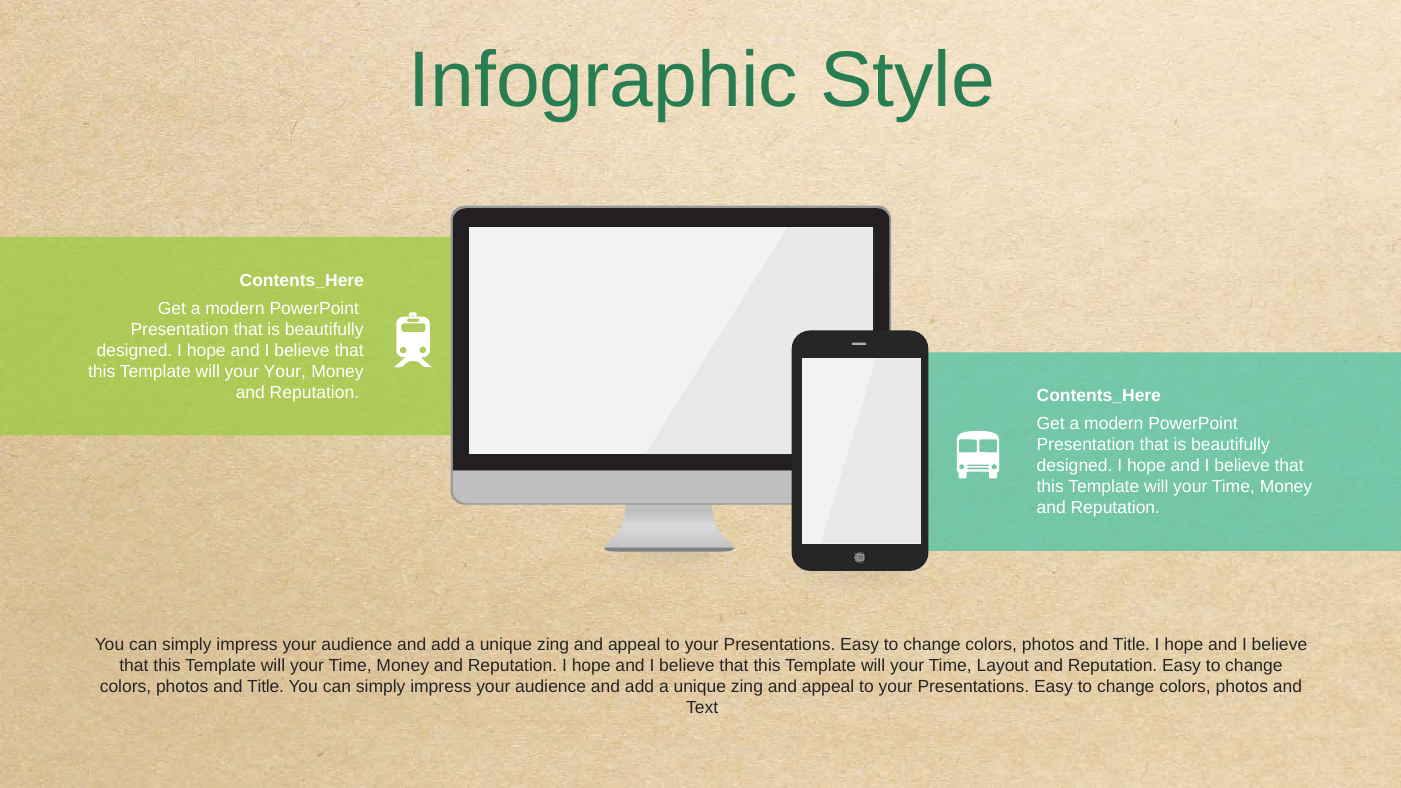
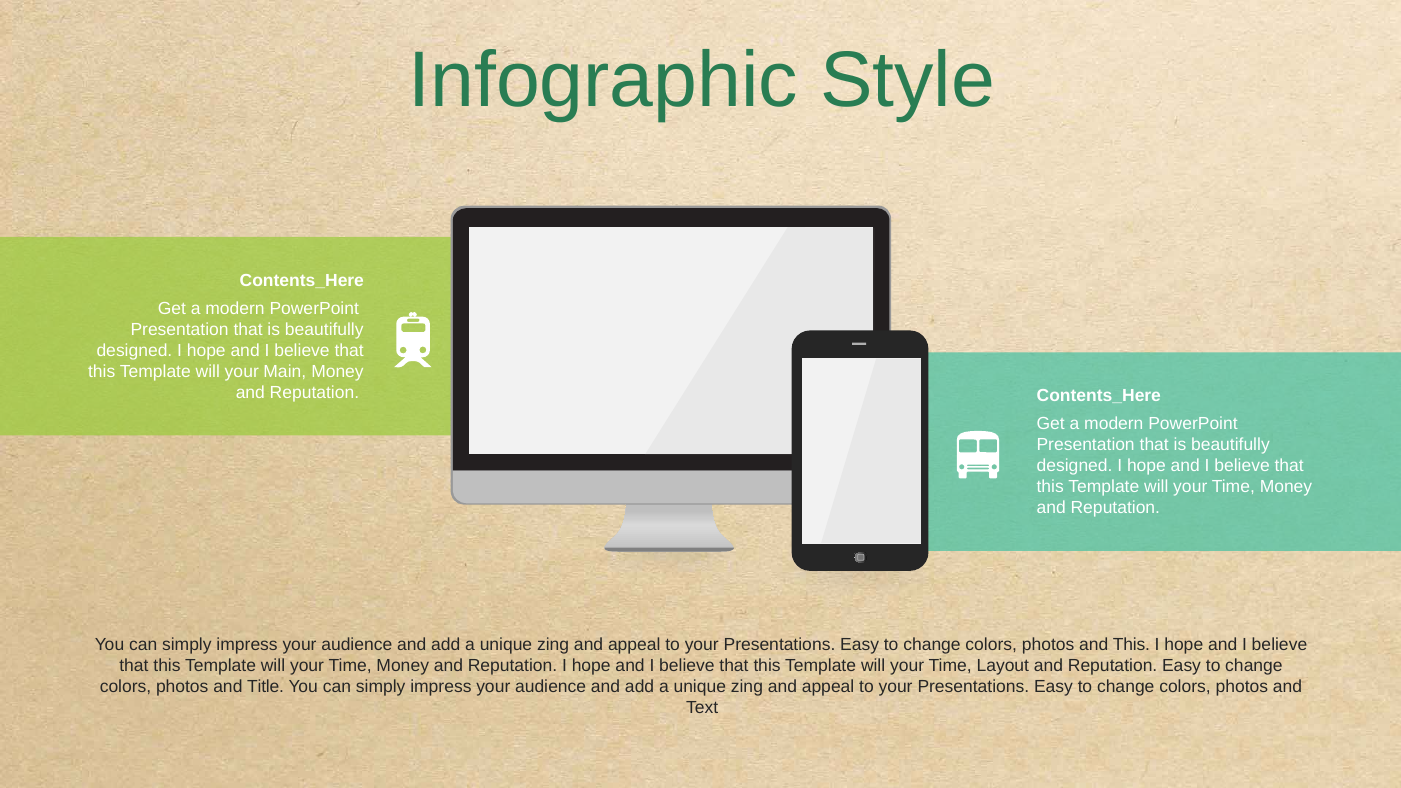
your Your: Your -> Main (285, 372)
Title: Title -> This (1131, 644)
